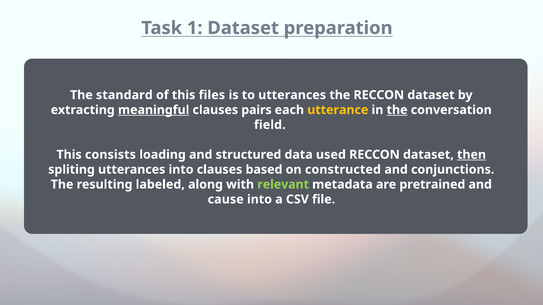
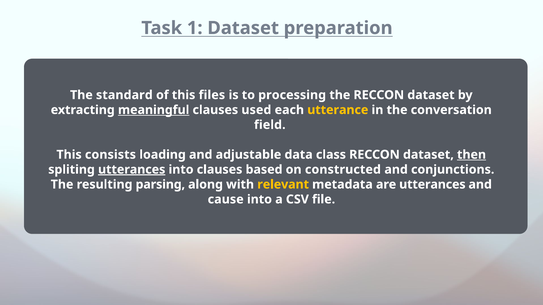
to utterances: utterances -> processing (292, 95)
pairs: pairs -> used (256, 110)
the underline: present -> none (397, 110)
structured: structured -> adjustable (248, 155)
used: used -> class (331, 155)
utterances underline: none -> present (132, 170)
labeled: labeled -> parsing (160, 185)
relevant colour: light green -> yellow (283, 185)
are pretrained: pretrained -> utterances (432, 185)
